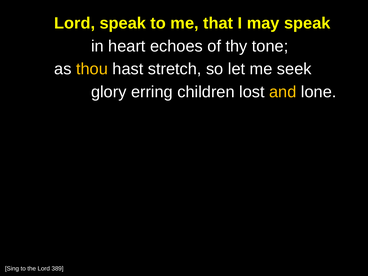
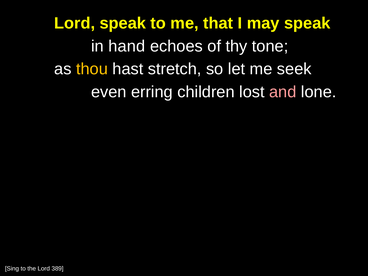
heart: heart -> hand (127, 46)
glory: glory -> even (109, 92)
and colour: yellow -> pink (283, 92)
